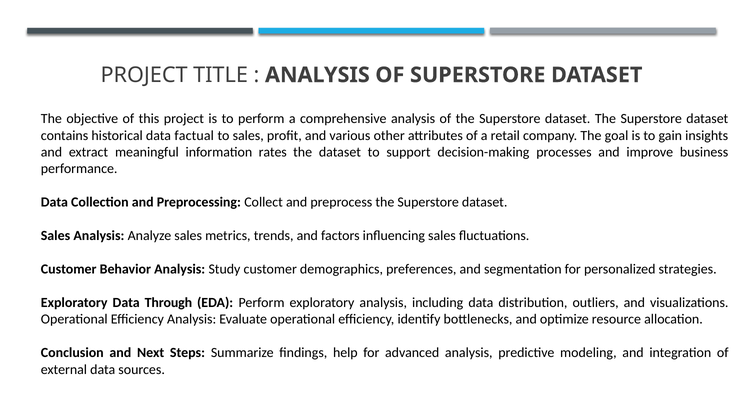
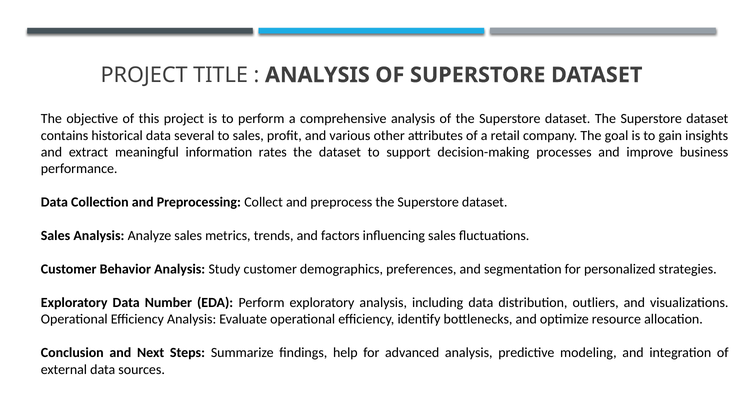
factual: factual -> several (194, 135)
Through: Through -> Number (168, 303)
